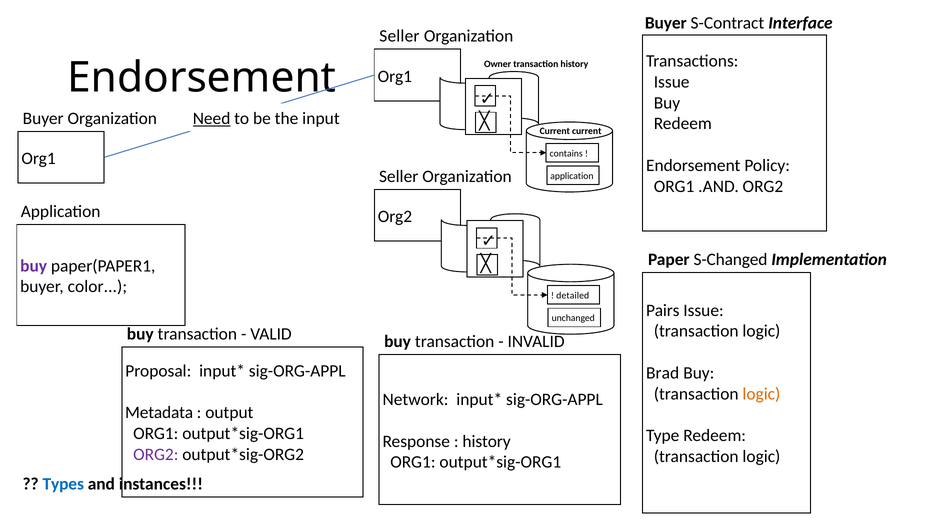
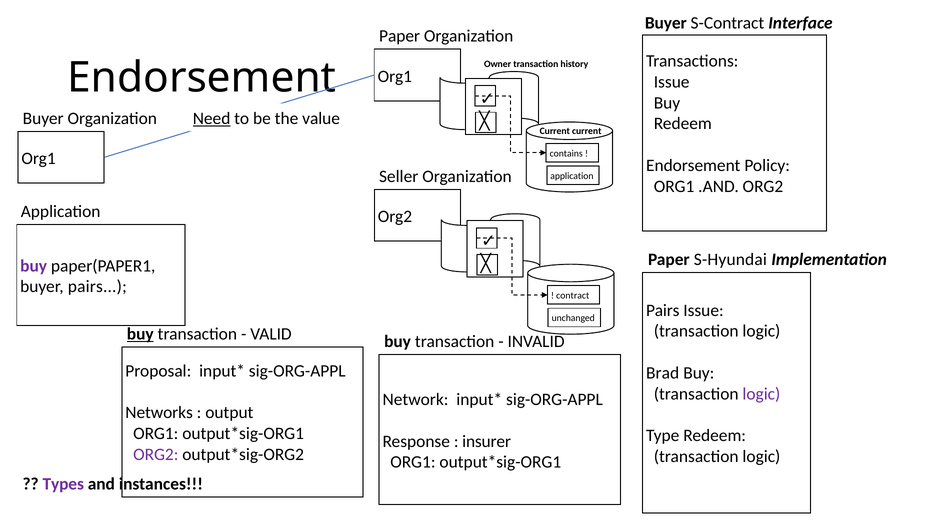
Seller: Seller -> Paper (400, 36)
input: input -> value (321, 118)
S-Changed: S-Changed -> S-Hyundai (730, 259)
buyer color: color -> pairs (97, 287)
detailed: detailed -> contract (573, 296)
buy underline: none -> present (140, 334)
logic colour: orange -> purple (761, 394)
Metadata: Metadata -> Networks (159, 413)
history: history -> insurer (487, 441)
Types colour: blue -> purple (63, 484)
